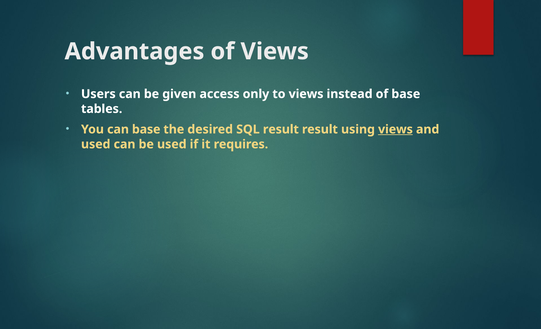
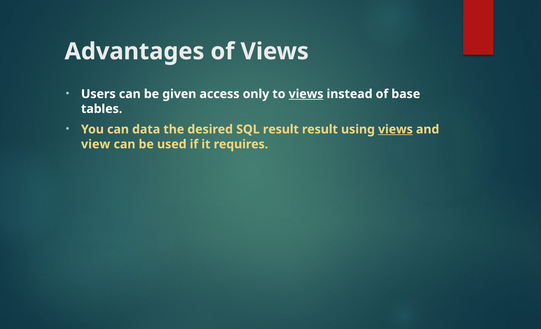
views underline: none -> present (306, 94)
can base: base -> data (146, 129)
used: used -> view (96, 144)
